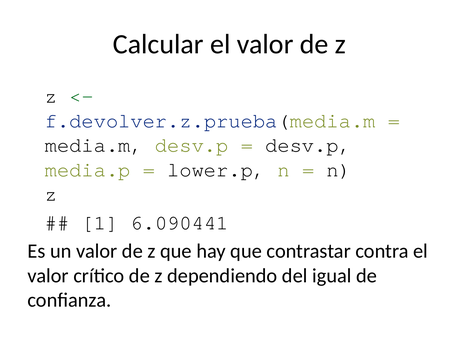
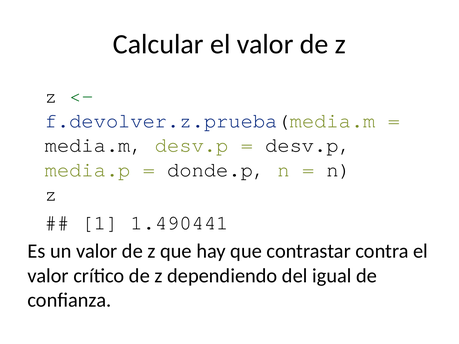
lower.p: lower.p -> donde.p (216, 170)
6.090441: 6.090441 -> 1.490441 (180, 223)
